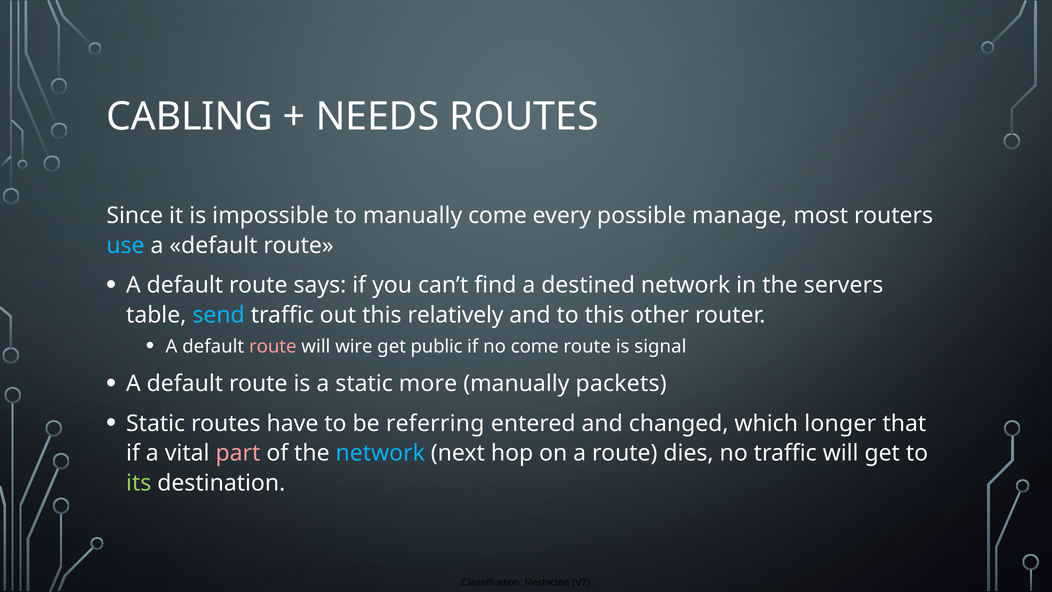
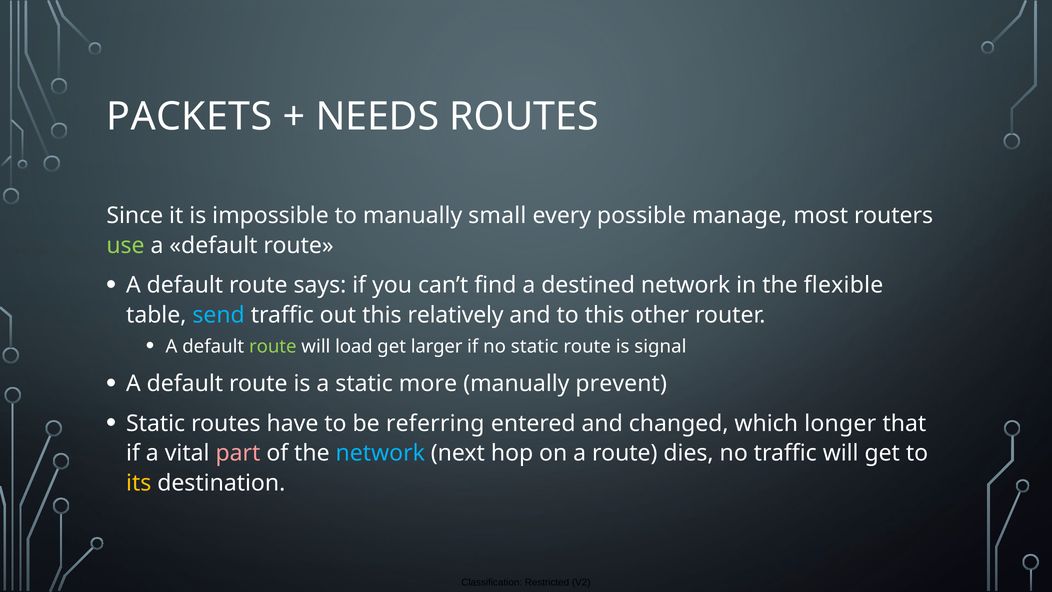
CABLING: CABLING -> PACKETS (189, 117)
manually come: come -> small (497, 216)
use colour: light blue -> light green (125, 246)
servers: servers -> flexible (844, 285)
route colour: pink -> light green (273, 346)
wire: wire -> load (354, 346)
public: public -> larger (437, 346)
no come: come -> static (535, 346)
packets: packets -> prevent (621, 384)
its colour: light green -> yellow (139, 483)
